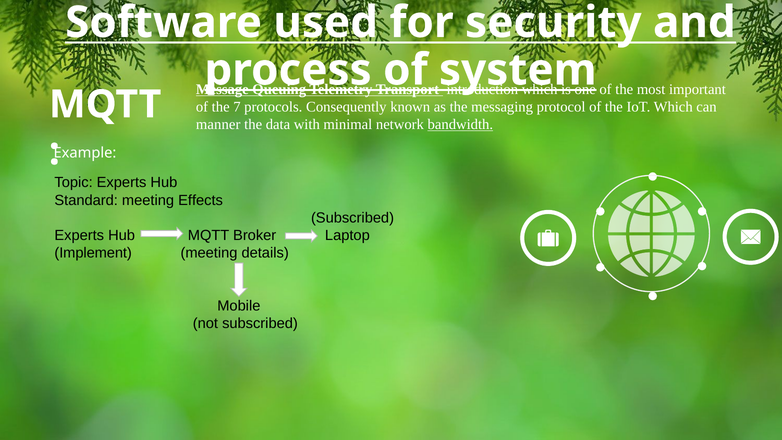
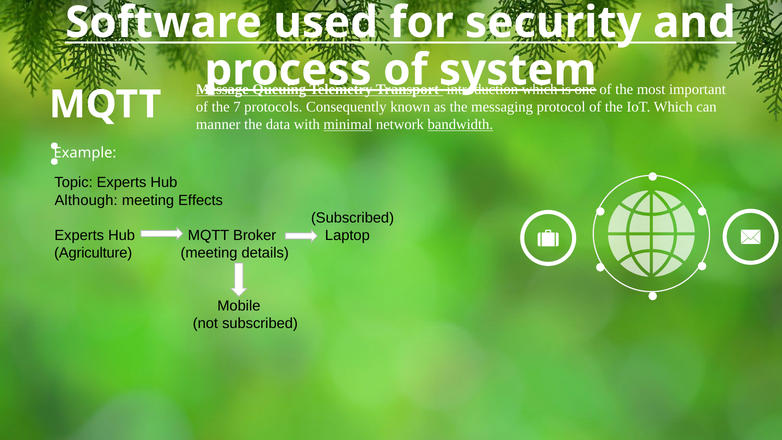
minimal underline: none -> present (348, 124)
Standard: Standard -> Although (86, 200)
Implement: Implement -> Agriculture (93, 253)
